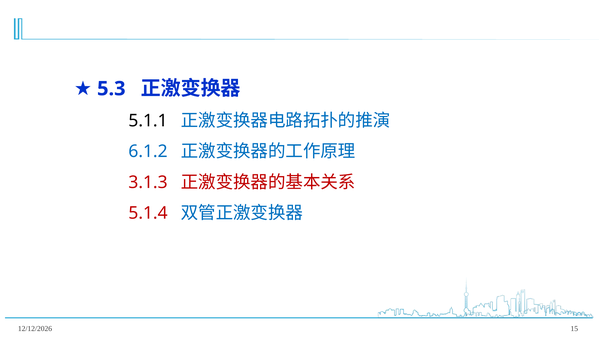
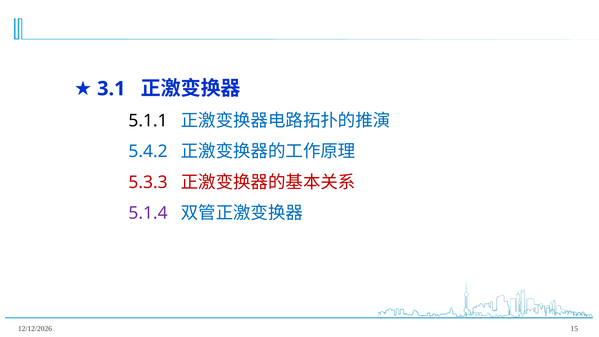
5.3: 5.3 -> 3.1 (111, 89)
6.1.2: 6.1.2 -> 5.4.2 (148, 152)
3.1.3: 3.1.3 -> 5.3.3 (148, 182)
5.1.4 colour: red -> purple (148, 213)
